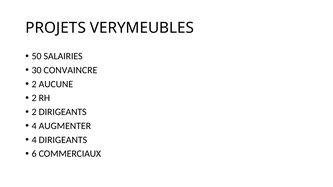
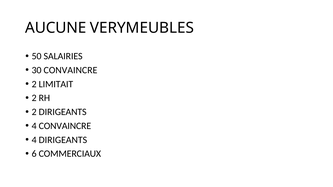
PROJETS: PROJETS -> AUCUNE (56, 28)
AUCUNE: AUCUNE -> LIMITAIT (56, 84)
4 AUGMENTER: AUGMENTER -> CONVAINCRE (65, 126)
